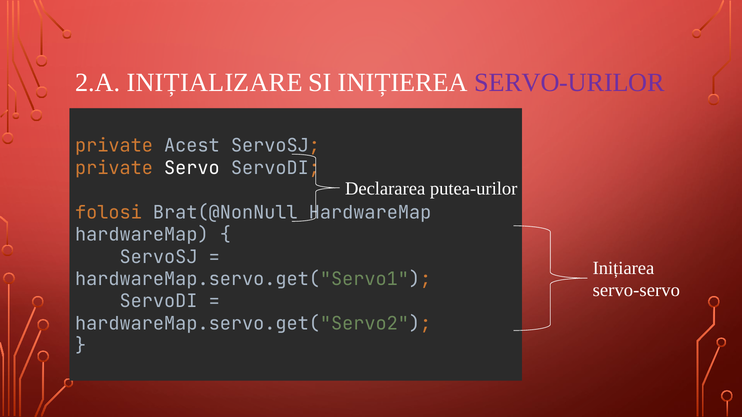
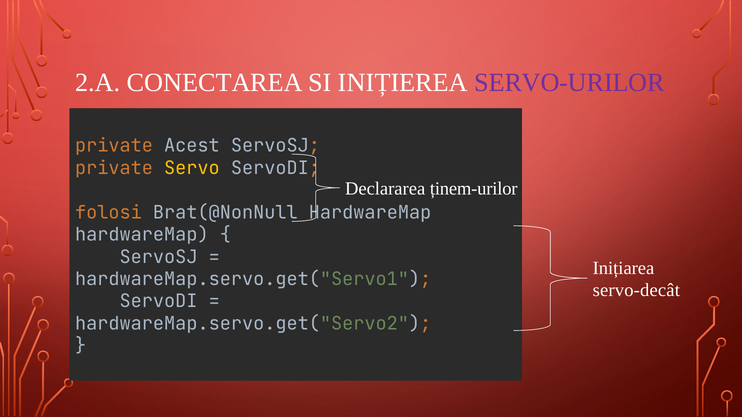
INIȚIALIZARE: INIȚIALIZARE -> CONECTAREA (215, 82)
Servo colour: white -> yellow (192, 168)
putea-urilor: putea-urilor -> ținem-urilor (474, 189)
servo-servo: servo-servo -> servo-decât (636, 291)
